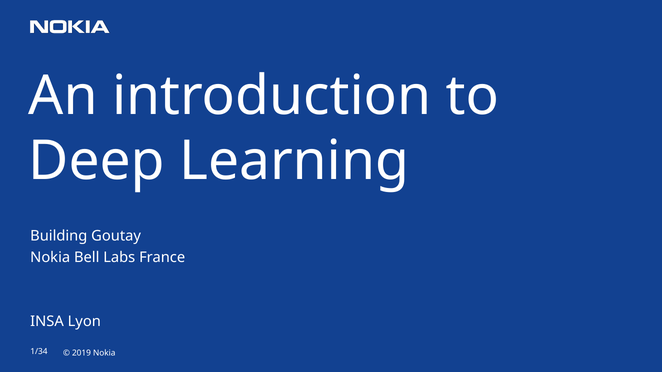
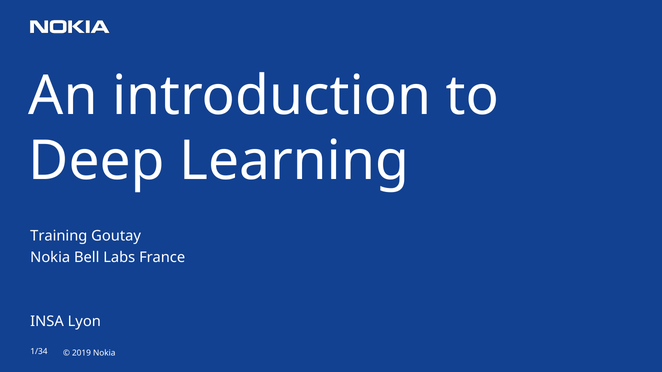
Building: Building -> Training (59, 236)
